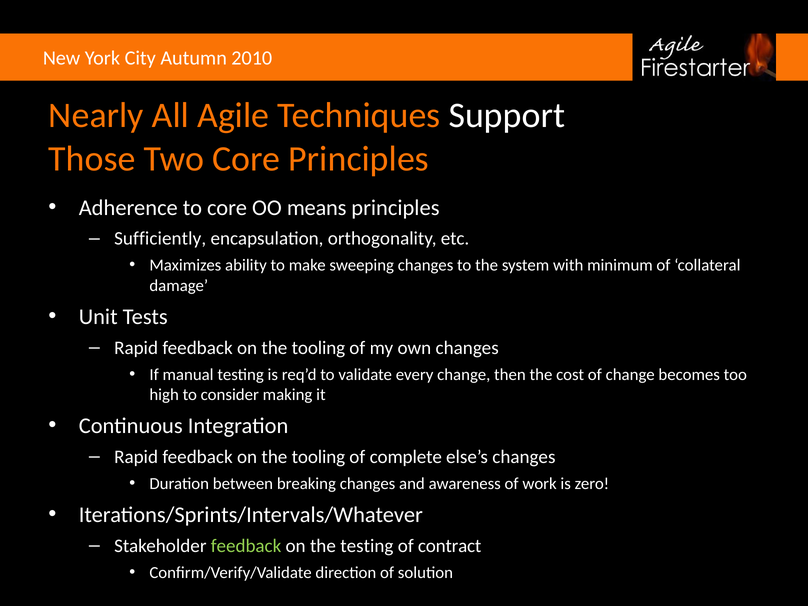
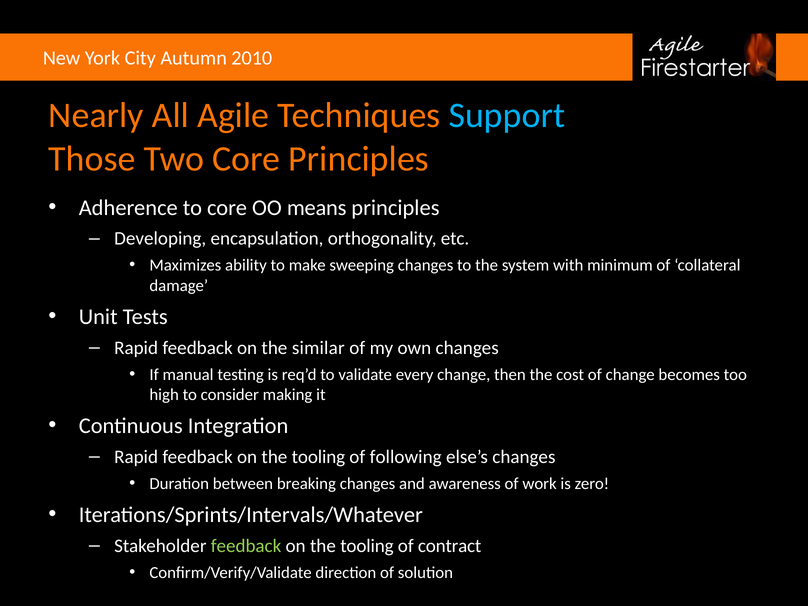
Support colour: white -> light blue (507, 116)
Sufficiently: Sufficiently -> Developing (160, 239)
tooling: tooling -> similar (318, 348)
complete: complete -> following (406, 457)
testing: testing -> tooling (367, 546)
